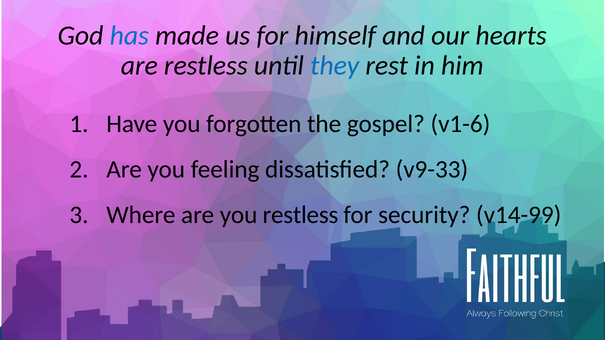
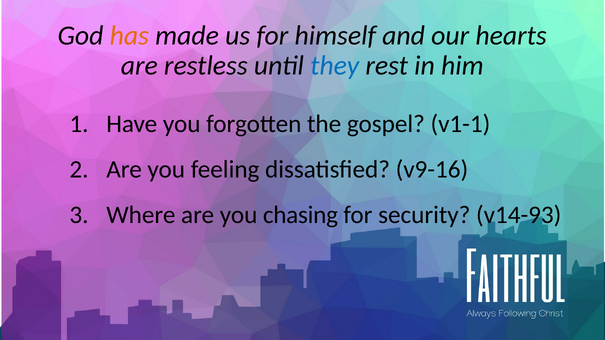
has colour: blue -> orange (129, 36)
v1-6: v1-6 -> v1-1 (460, 124)
v9-33: v9-33 -> v9-16 (432, 170)
you restless: restless -> chasing (300, 215)
v14-99: v14-99 -> v14-93 (519, 215)
